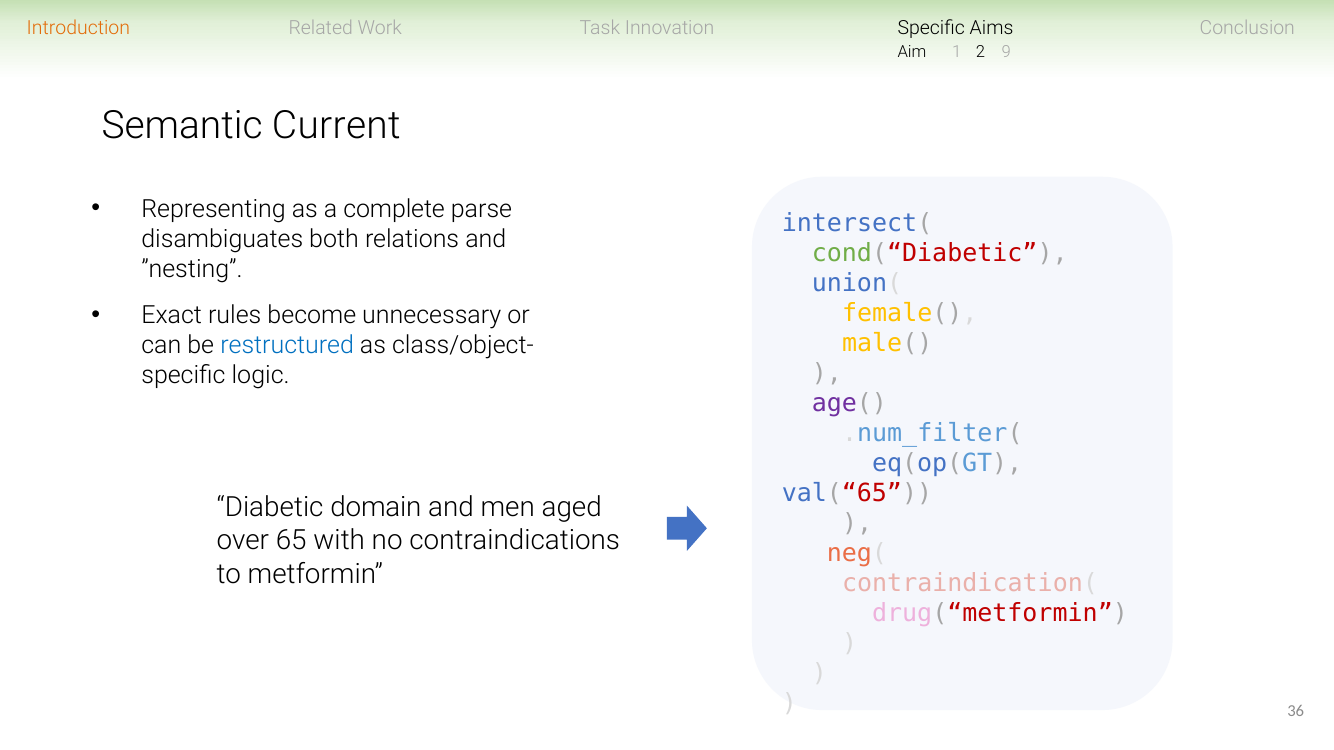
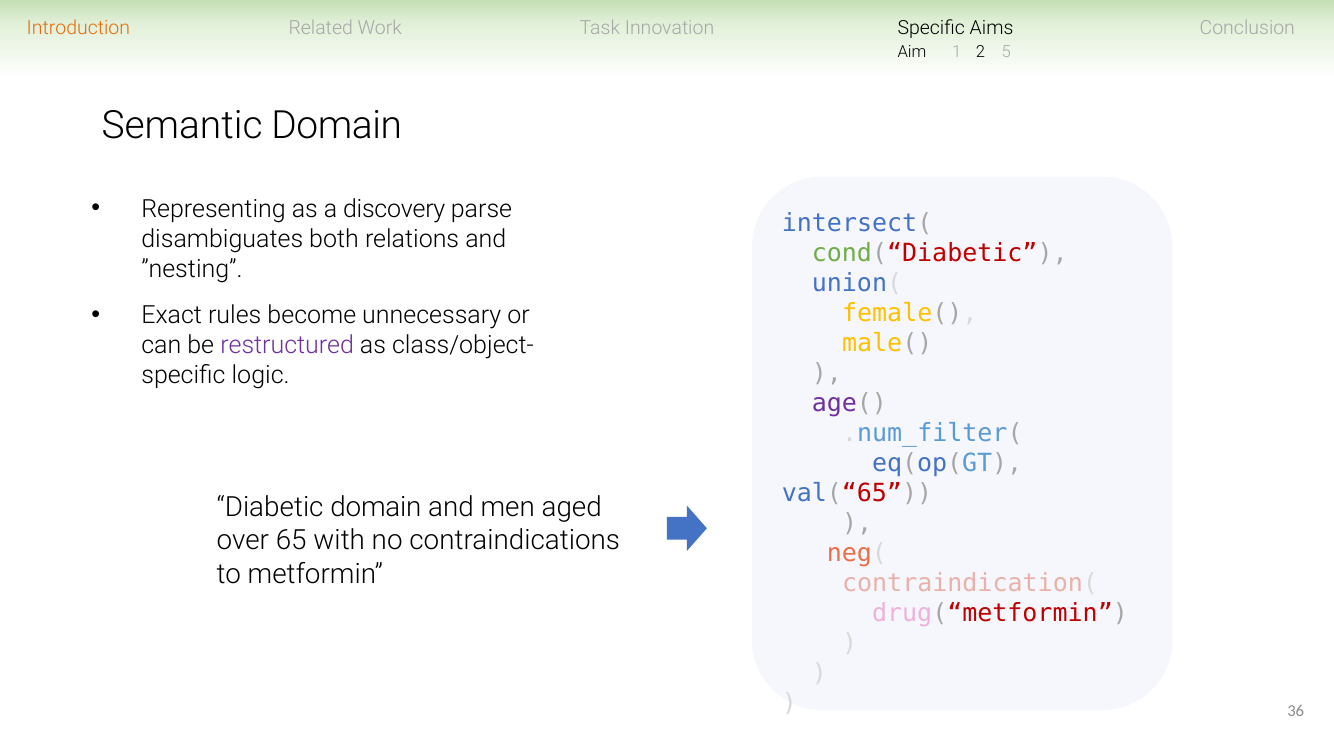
9: 9 -> 5 (1006, 52)
Semantic Current: Current -> Domain (337, 126)
complete: complete -> discovery (394, 209)
restructured colour: blue -> purple (287, 346)
